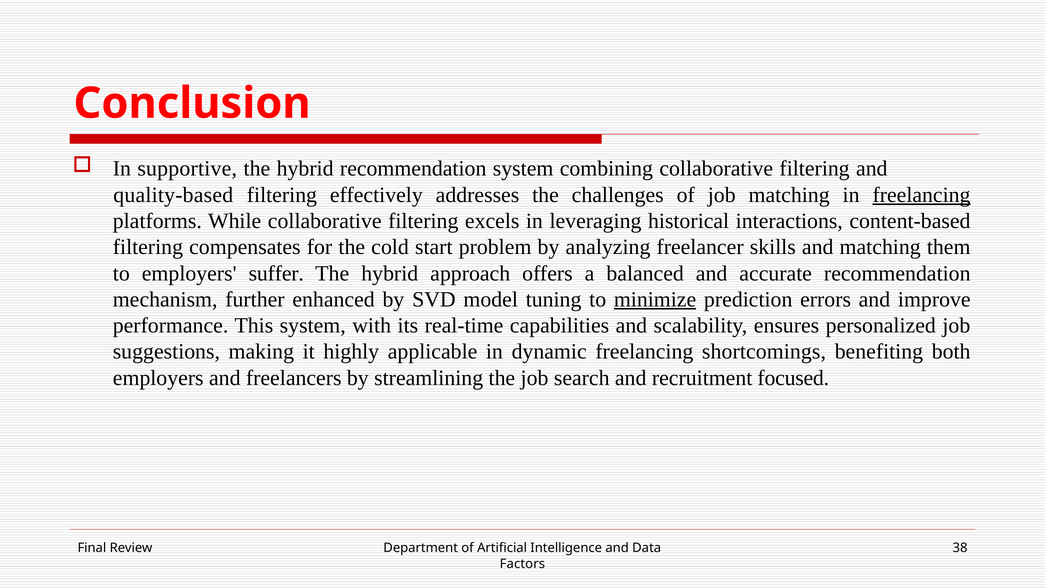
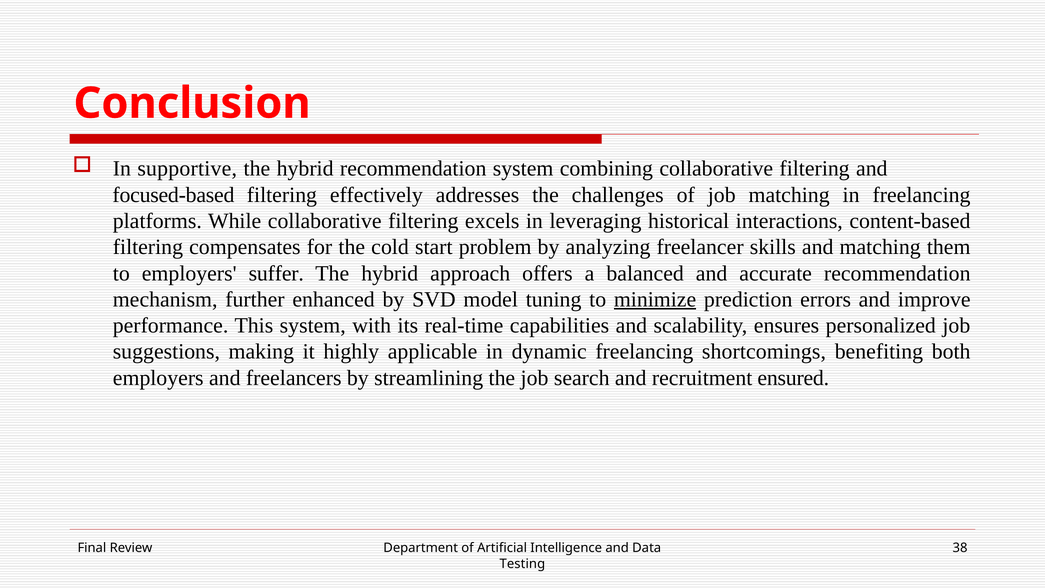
quality-based: quality-based -> focused-based (173, 195)
freelancing underline: present -> none (922, 195)
focused: focused -> ensured (793, 378)
Factors: Factors -> Testing (522, 564)
